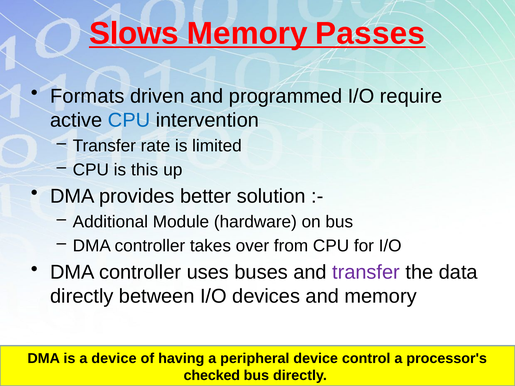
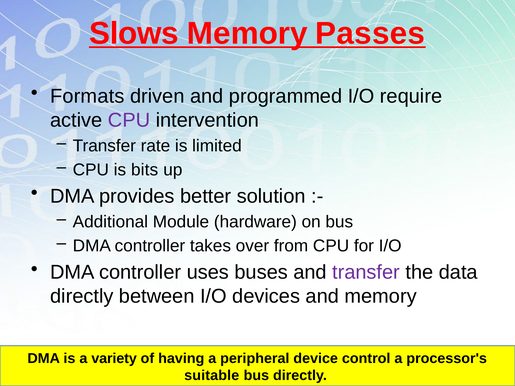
CPU colour: blue -> purple (129, 120)
this: this -> bits (145, 170)
a device: device -> variety (114, 359)
checked: checked -> suitable (212, 376)
